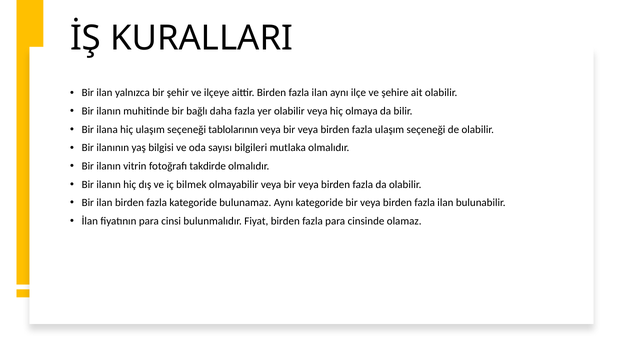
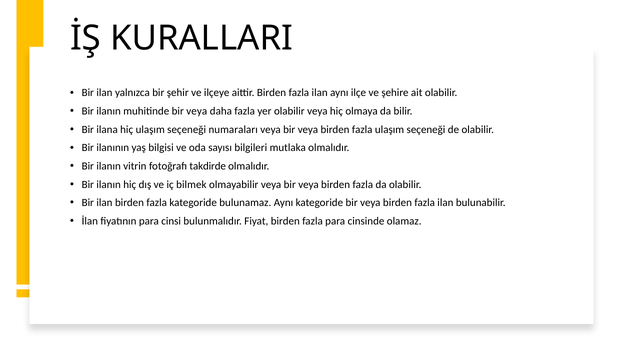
muhitinde bir bağlı: bağlı -> veya (197, 111)
tablolarının: tablolarının -> numaraları (233, 130)
